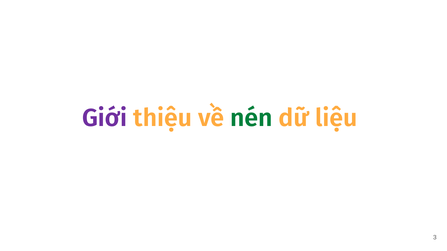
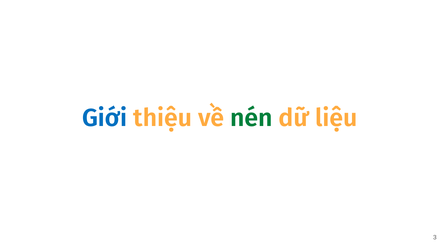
Giới colour: purple -> blue (105, 118)
